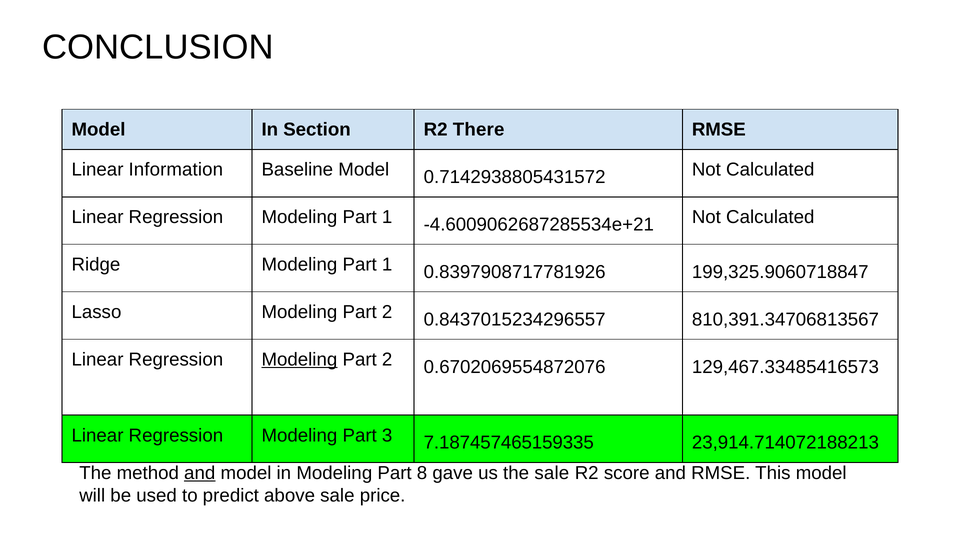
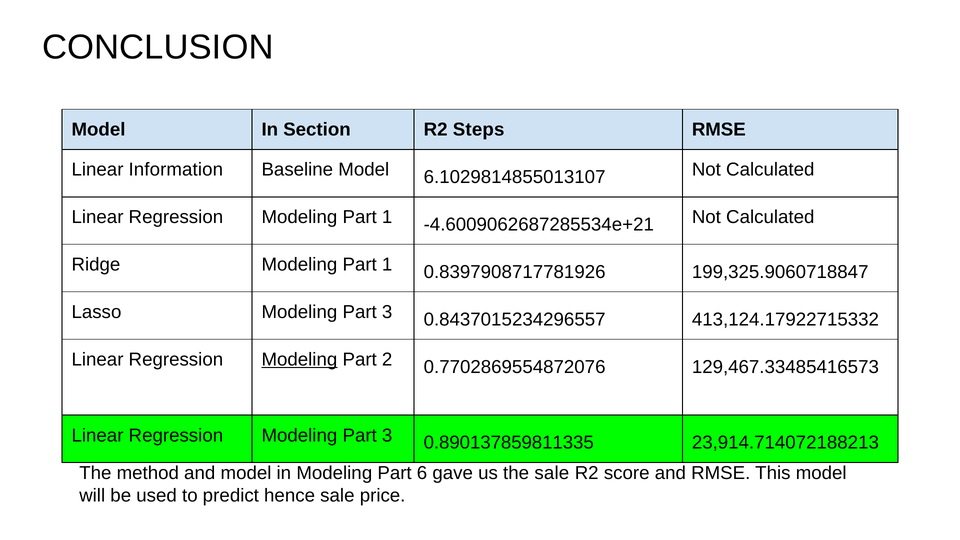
There: There -> Steps (479, 130)
0.7142938805431572: 0.7142938805431572 -> 6.1029814855013107 (515, 177)
Lasso Modeling Part 2: 2 -> 3 (387, 312)
810,391.34706813567: 810,391.34706813567 -> 413,124.17922715332 (785, 319)
0.6702069554872076: 0.6702069554872076 -> 0.7702869554872076 (515, 367)
7.187457465159335: 7.187457465159335 -> 0.890137859811335 (509, 443)
and underline: present -> none (200, 473)
8: 8 -> 6 (422, 473)
above: above -> hence (290, 496)
